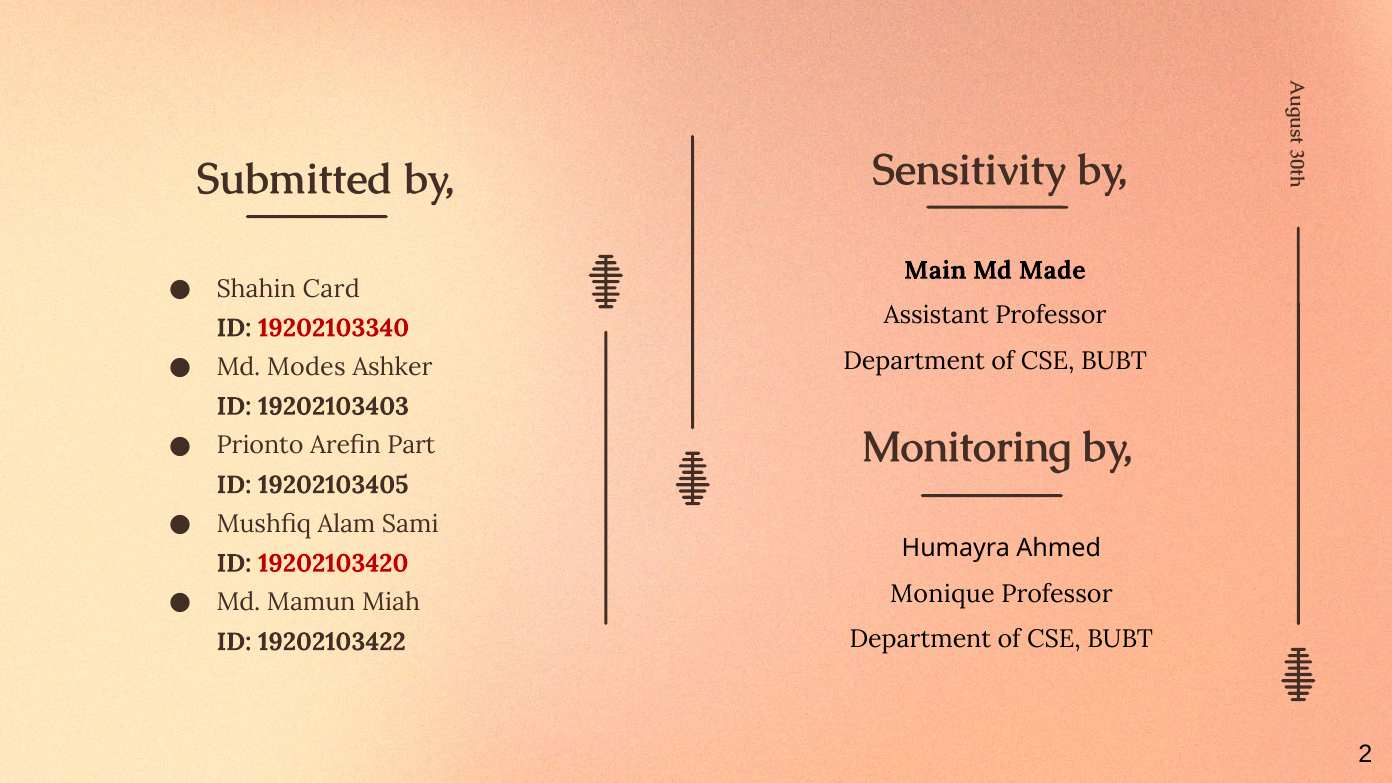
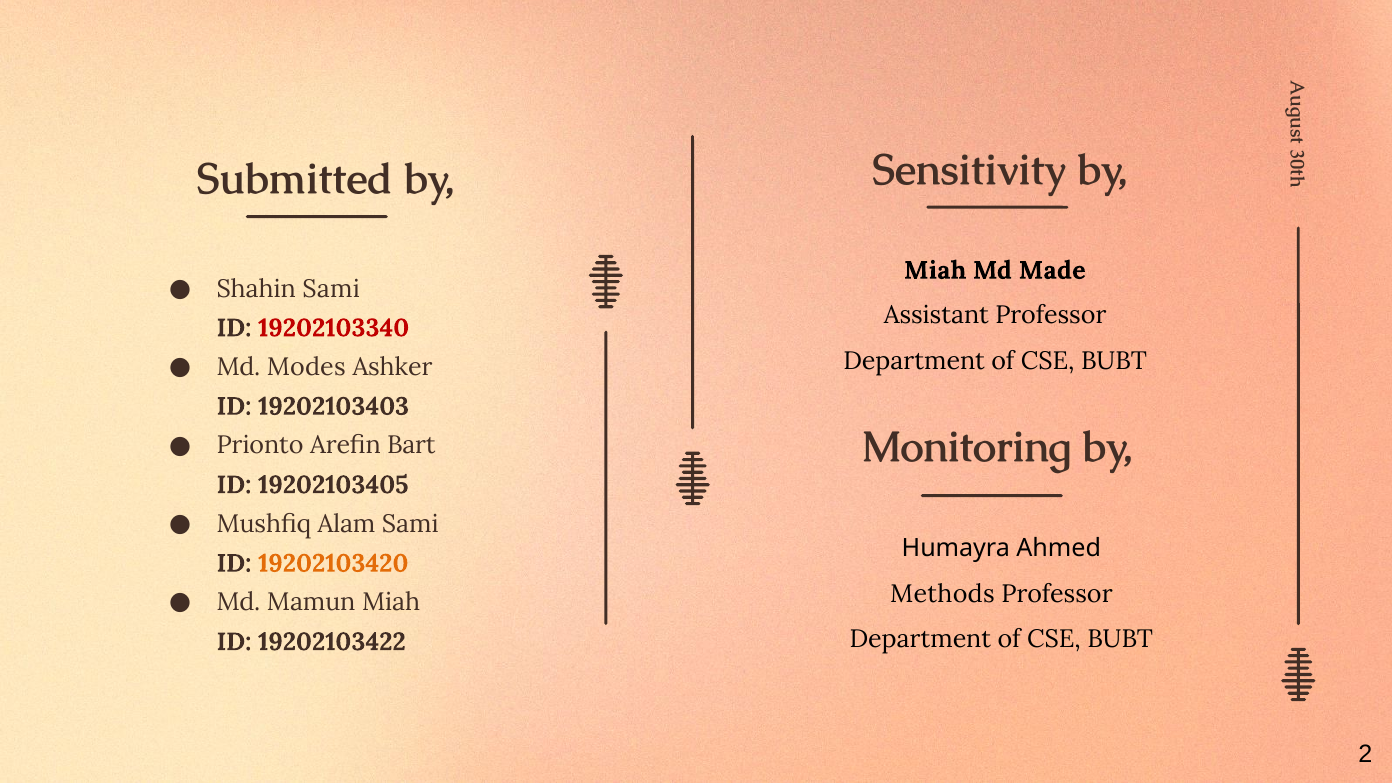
Main: Main -> Miah (935, 270)
Shahin Card: Card -> Sami (331, 289)
Part: Part -> Bart (411, 446)
19202103420 colour: red -> orange (333, 563)
Monique: Monique -> Methods (942, 594)
